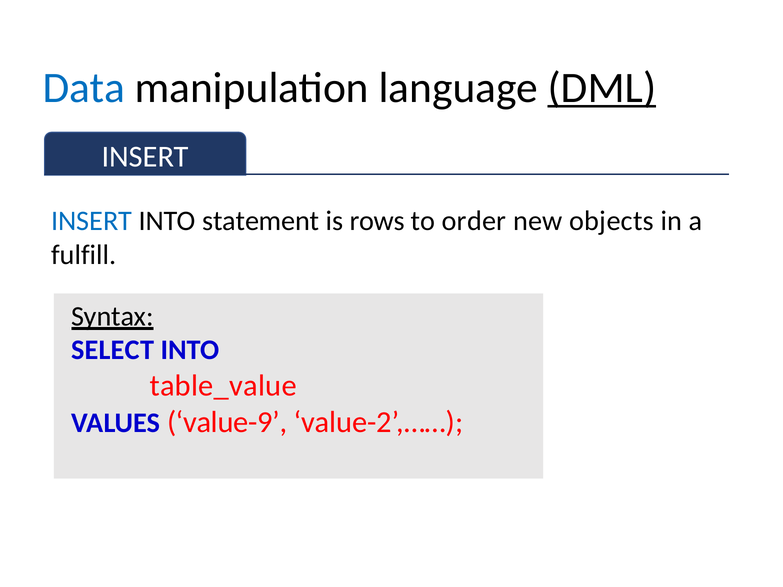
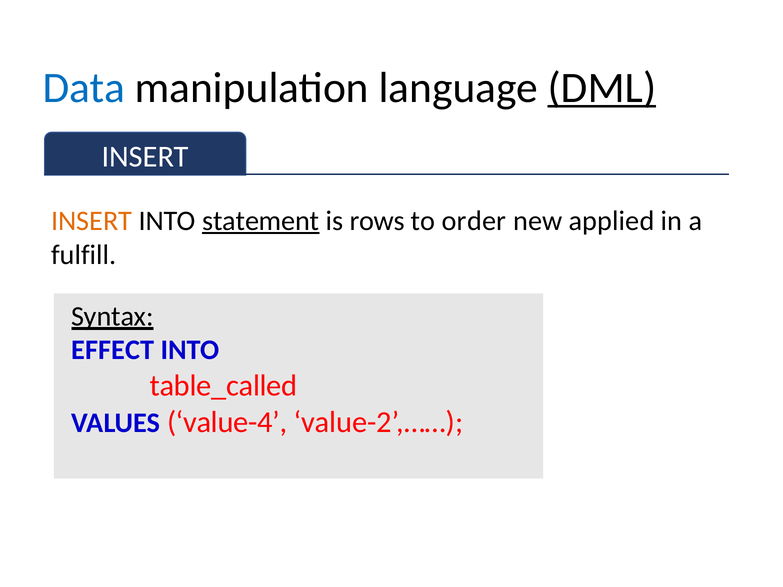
INSERT colour: blue -> orange (92, 221)
statement underline: none -> present (261, 221)
objects: objects -> applied (612, 221)
SELECT: SELECT -> EFFECT (113, 350)
table_value: table_value -> table_called (223, 386)
value-9: value-9 -> value-4 (227, 422)
